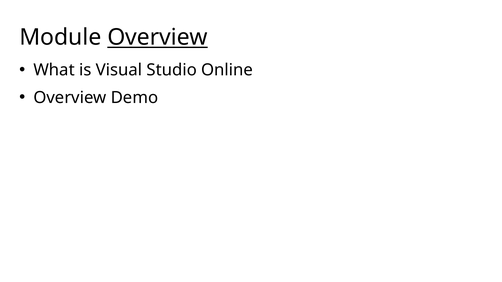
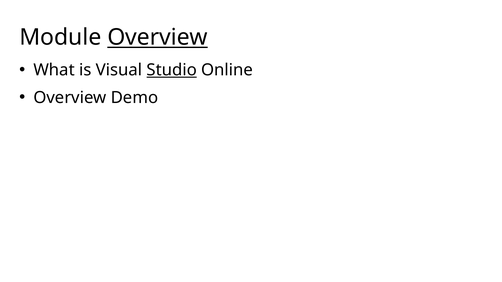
Studio underline: none -> present (172, 70)
